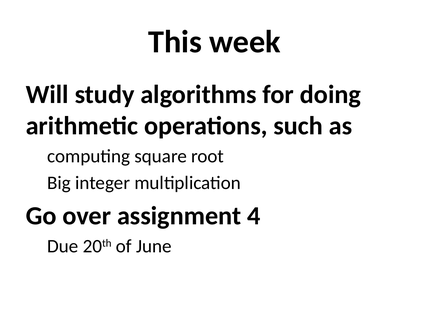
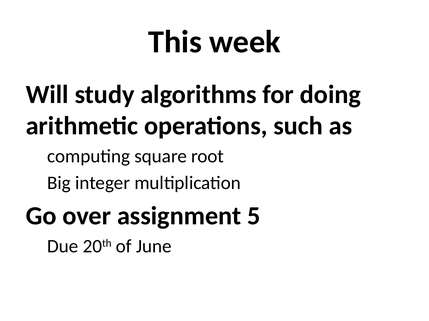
4: 4 -> 5 (254, 216)
